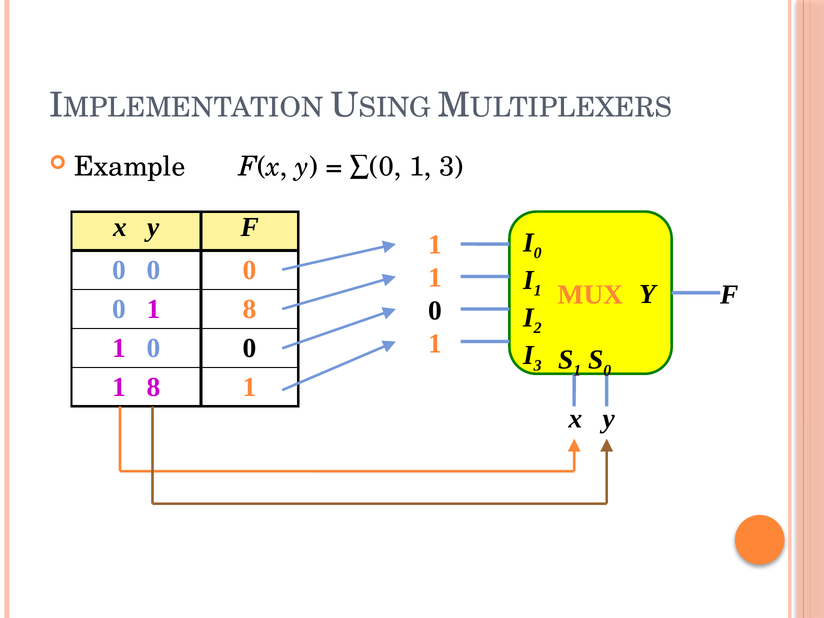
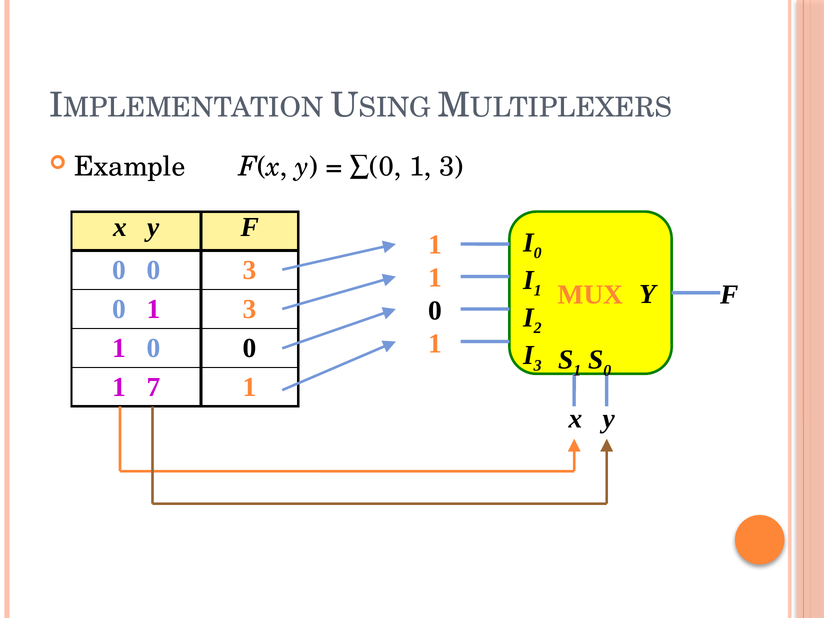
0: 0 -> 3 (250, 270)
8: 8 -> 3 (250, 309)
8: 8 -> 7 (153, 387)
